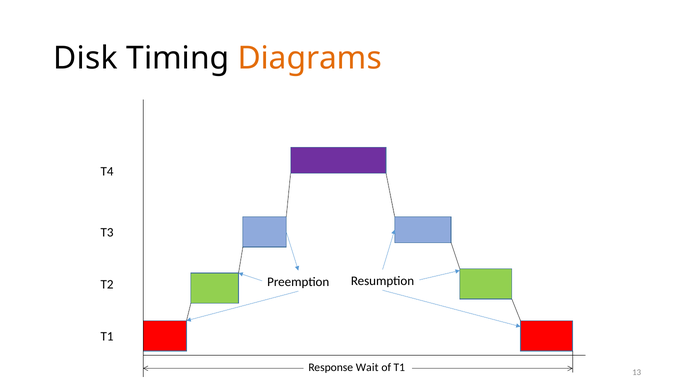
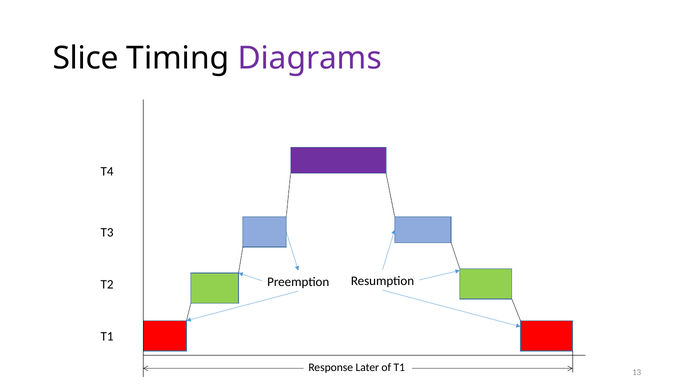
Disk: Disk -> Slice (86, 58)
Diagrams colour: orange -> purple (310, 58)
Wait: Wait -> Later (367, 368)
